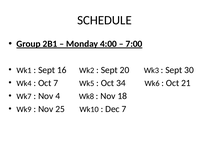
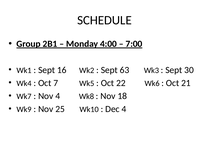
20: 20 -> 63 (125, 70)
34: 34 -> 22 (121, 83)
Dec 7: 7 -> 4 (124, 109)
